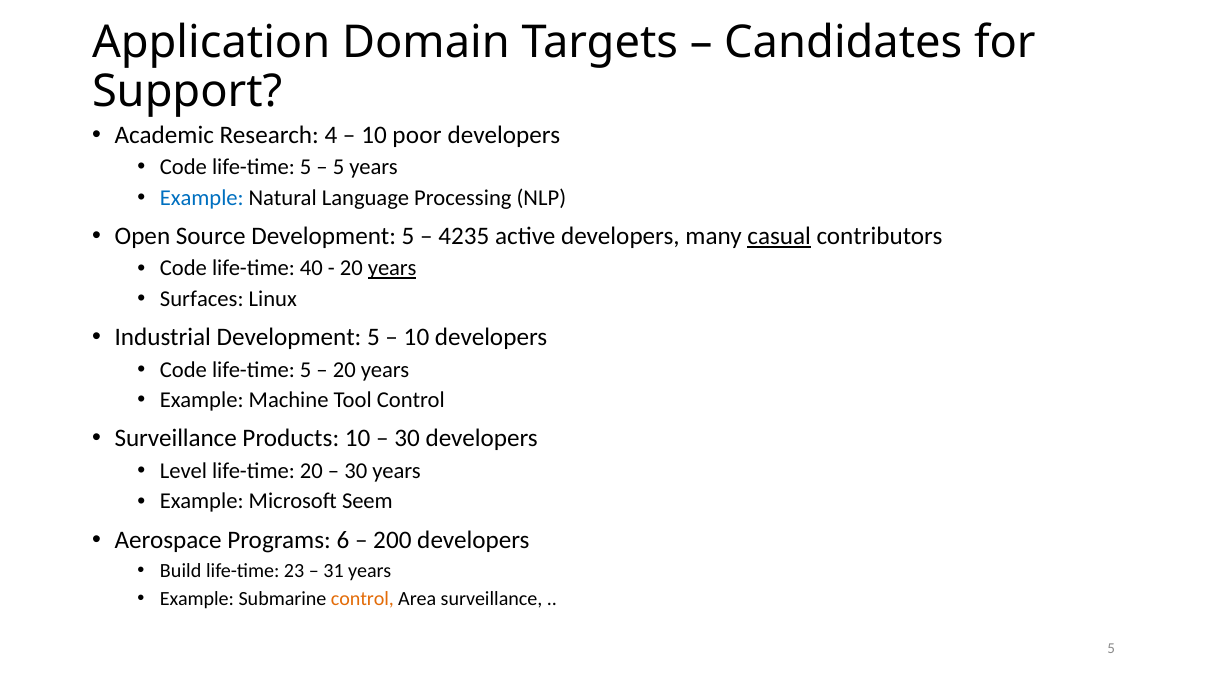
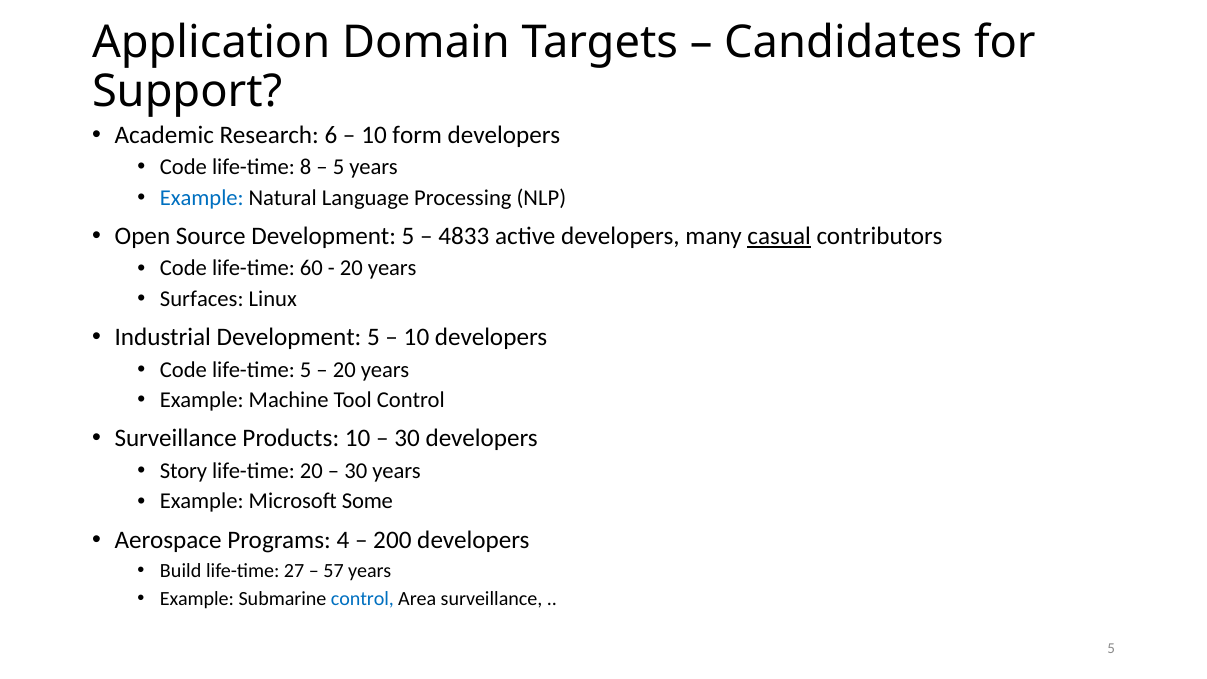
4: 4 -> 6 (331, 135)
poor: poor -> form (417, 135)
5: 5 -> 8 (306, 167)
4235: 4235 -> 4833 (464, 236)
40: 40 -> 60 (311, 268)
years underline: present -> none (392, 268)
Level: Level -> Story (184, 471)
Seem: Seem -> Some (367, 501)
6: 6 -> 4 (343, 540)
23: 23 -> 27 (294, 571)
31: 31 -> 57 (333, 571)
control colour: orange -> blue (362, 599)
